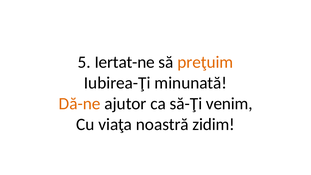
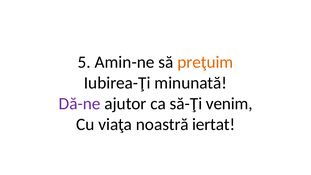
Iertat-ne: Iertat-ne -> Amin-ne (125, 62)
Dă-ne colour: orange -> purple (80, 104)
zidim: zidim -> iertat (214, 124)
